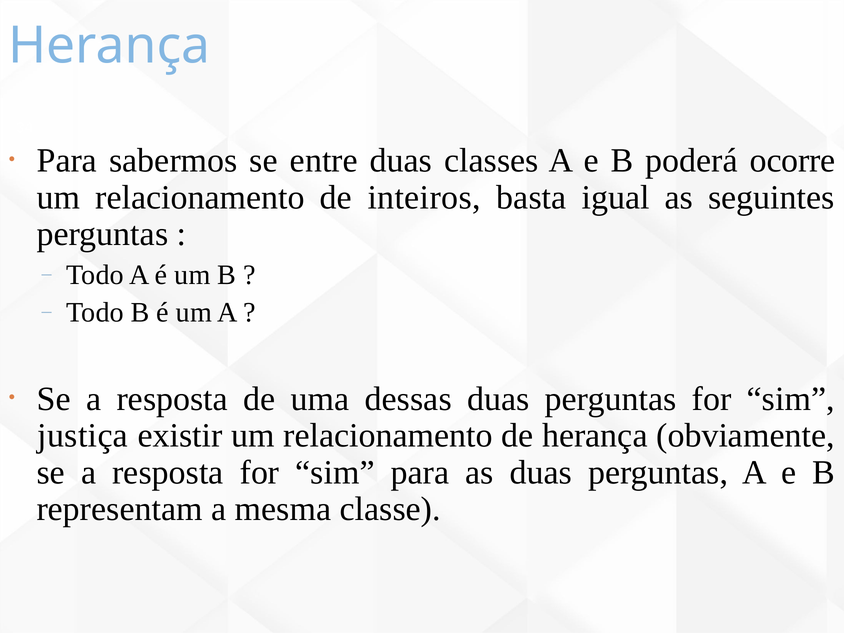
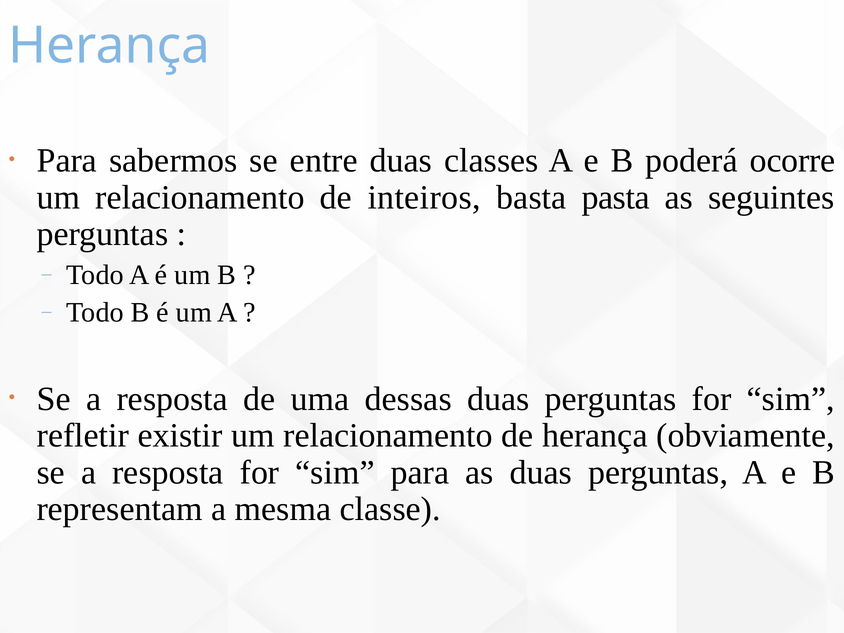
igual: igual -> pasta (616, 197)
justiça: justiça -> refletir (83, 436)
